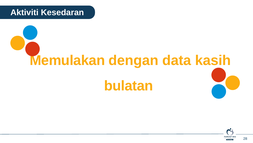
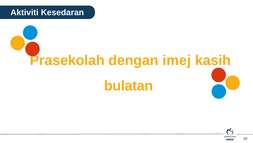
Memulakan: Memulakan -> Prasekolah (67, 60)
data: data -> imej (177, 60)
